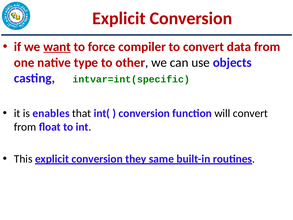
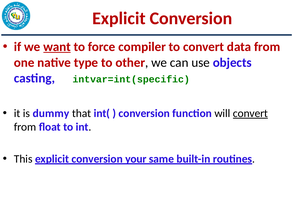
enables: enables -> dummy (51, 113)
convert underline: none -> present (250, 113)
they: they -> your (136, 159)
